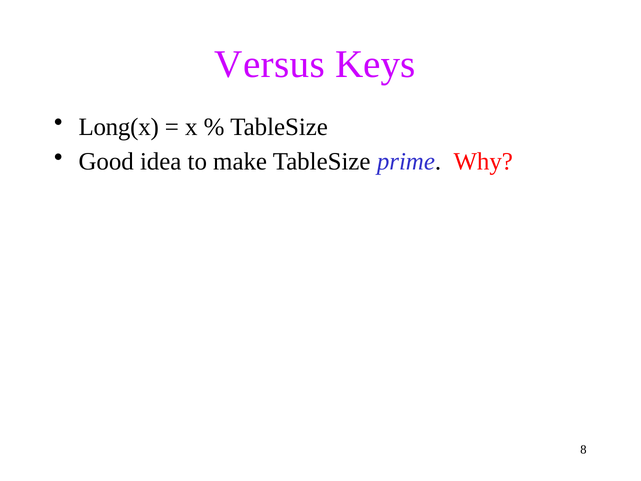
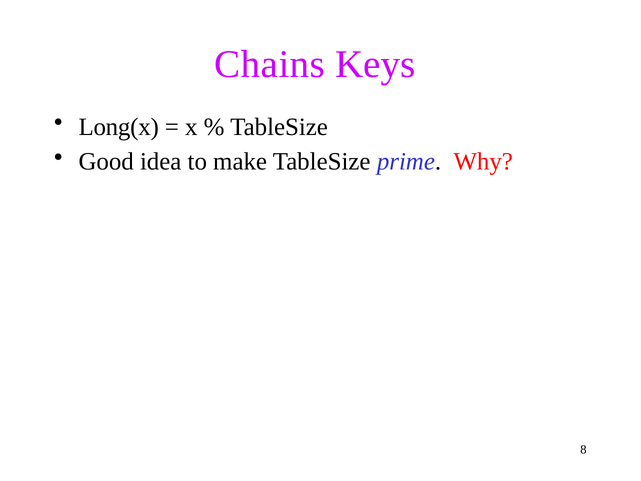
Versus: Versus -> Chains (270, 64)
